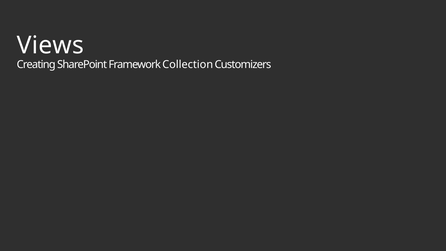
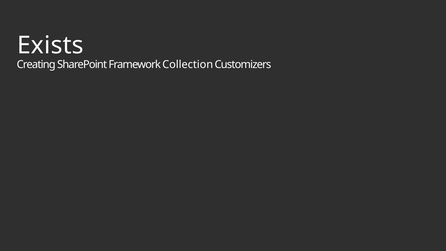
Views: Views -> Exists (50, 45)
